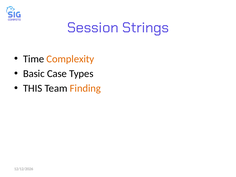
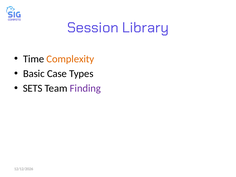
Strings: Strings -> Library (145, 28)
THIS: THIS -> SETS (33, 88)
Finding colour: orange -> purple (85, 88)
